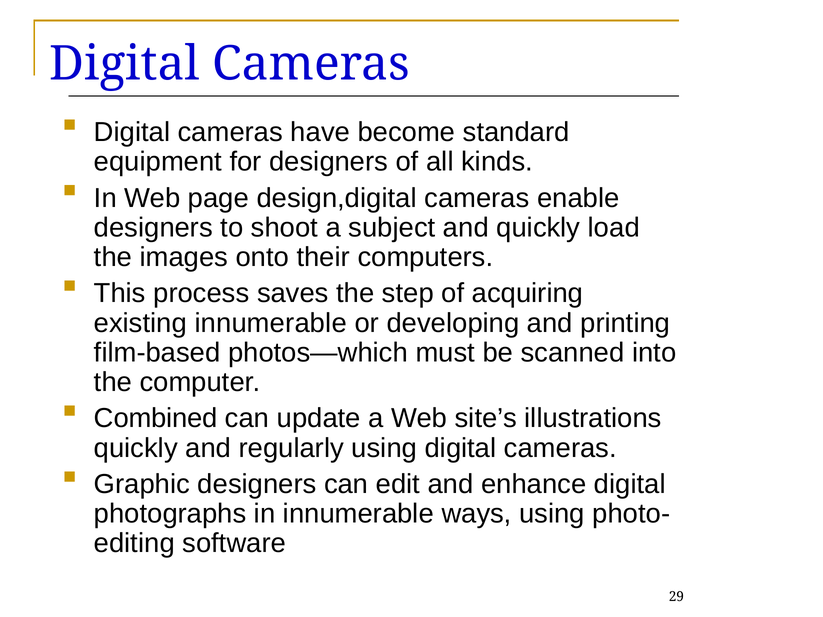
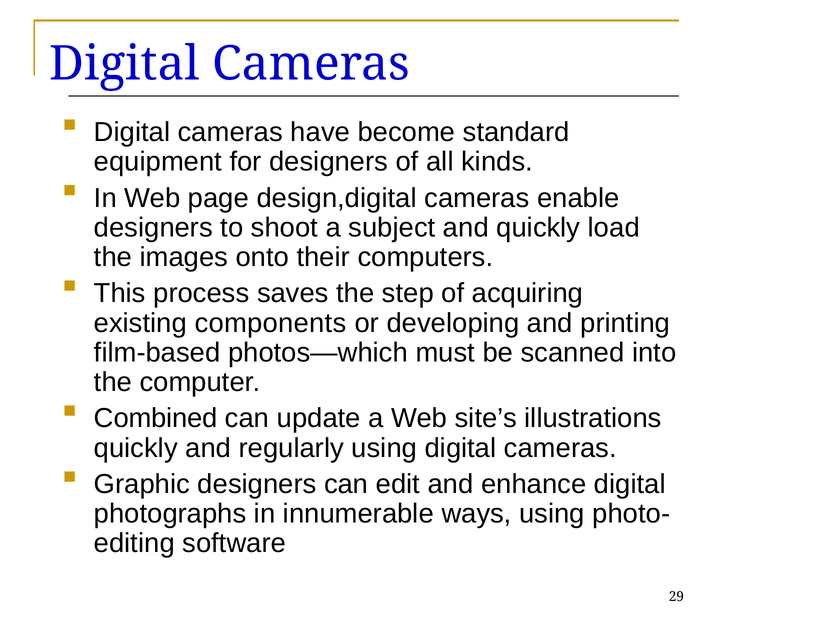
existing innumerable: innumerable -> components (271, 323)
